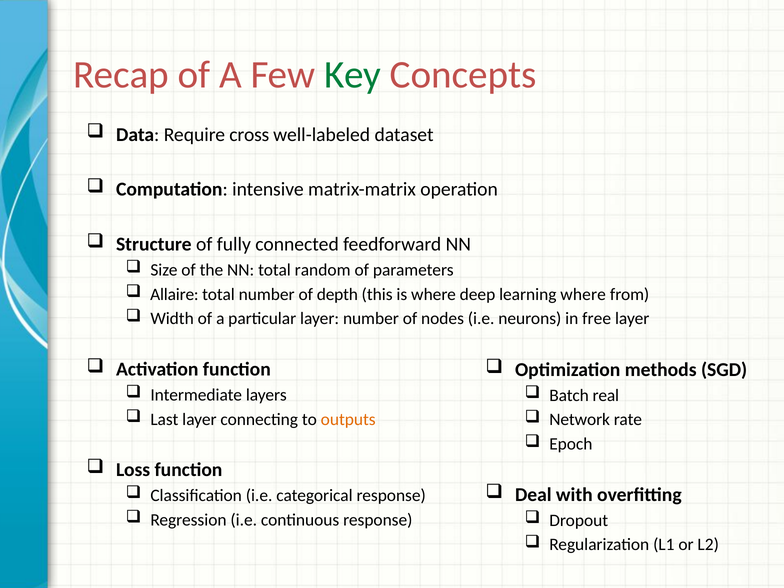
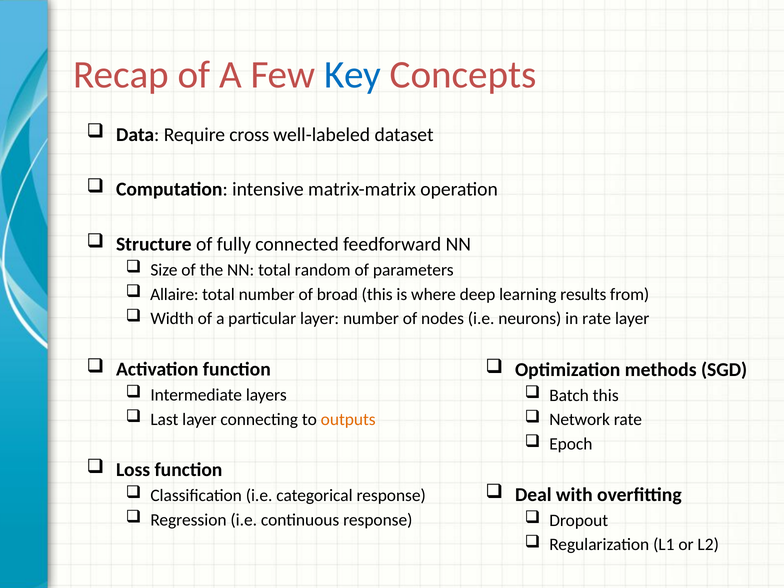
Key colour: green -> blue (353, 75)
depth: depth -> broad (337, 294)
learning where: where -> results (583, 294)
in free: free -> rate (597, 319)
Batch real: real -> this (606, 395)
